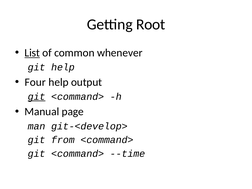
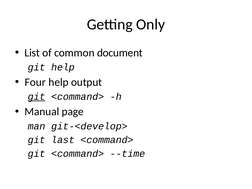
Root: Root -> Only (151, 24)
List underline: present -> none (32, 53)
whenever: whenever -> document (120, 53)
from: from -> last (63, 140)
